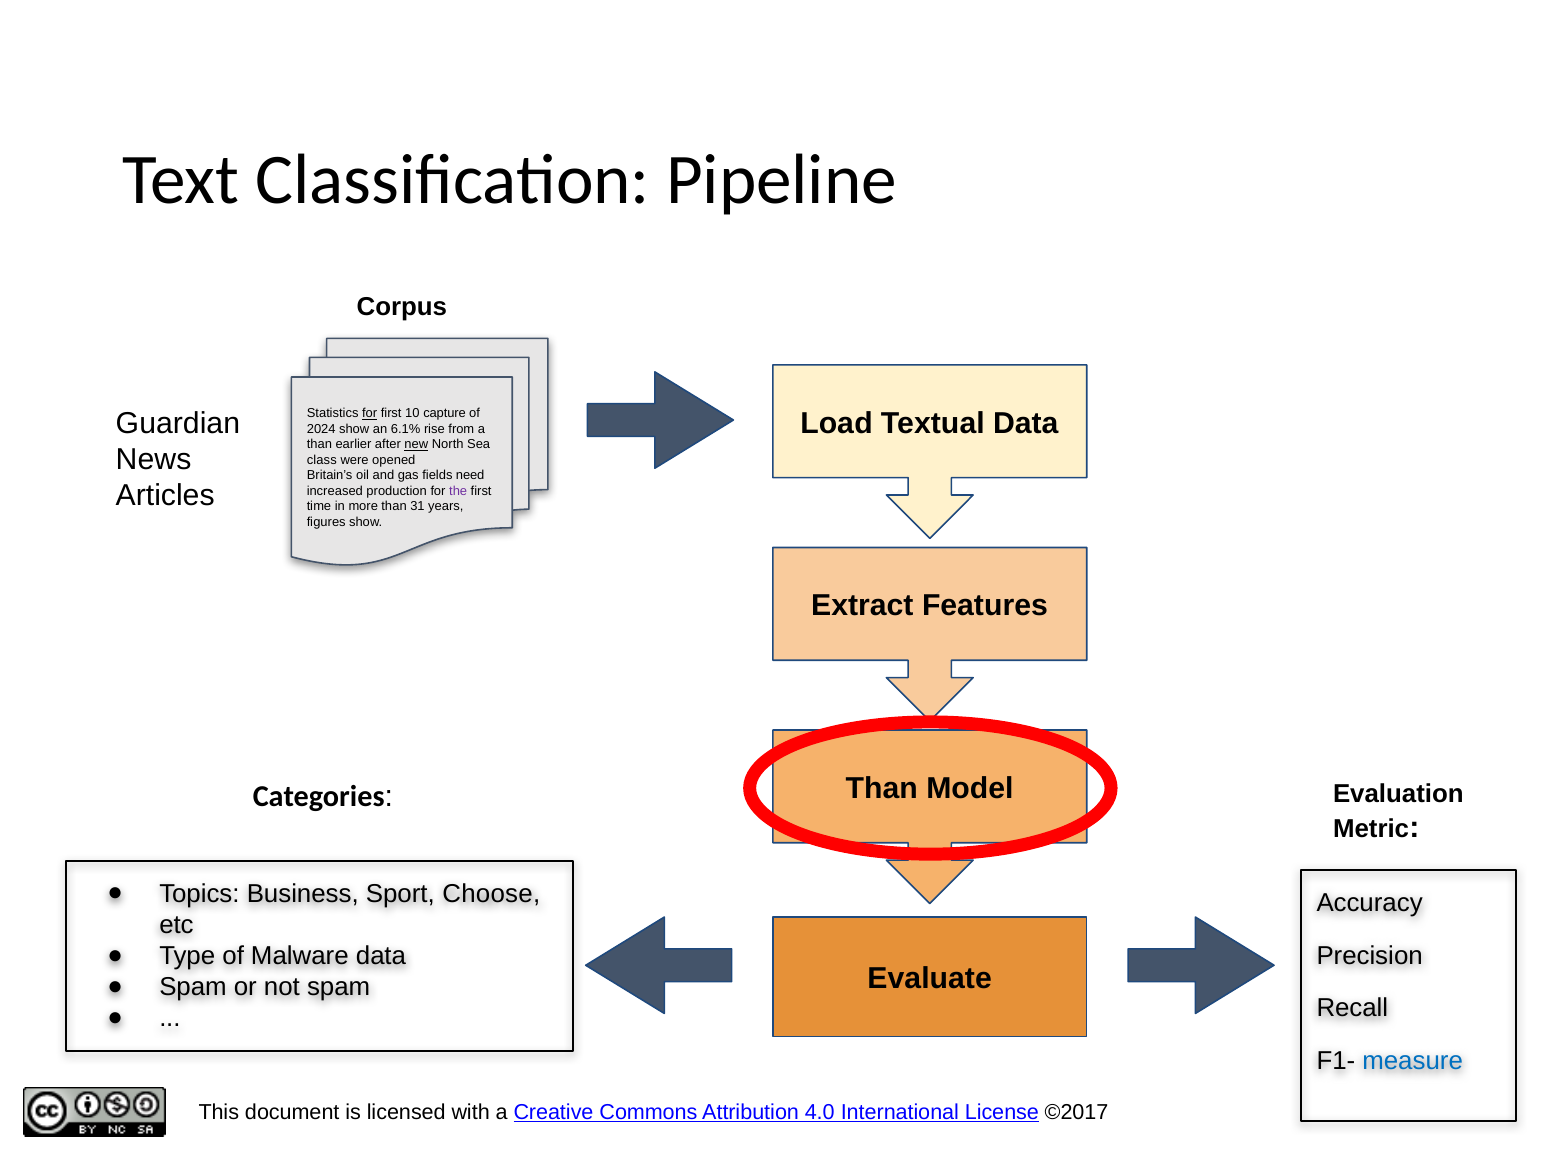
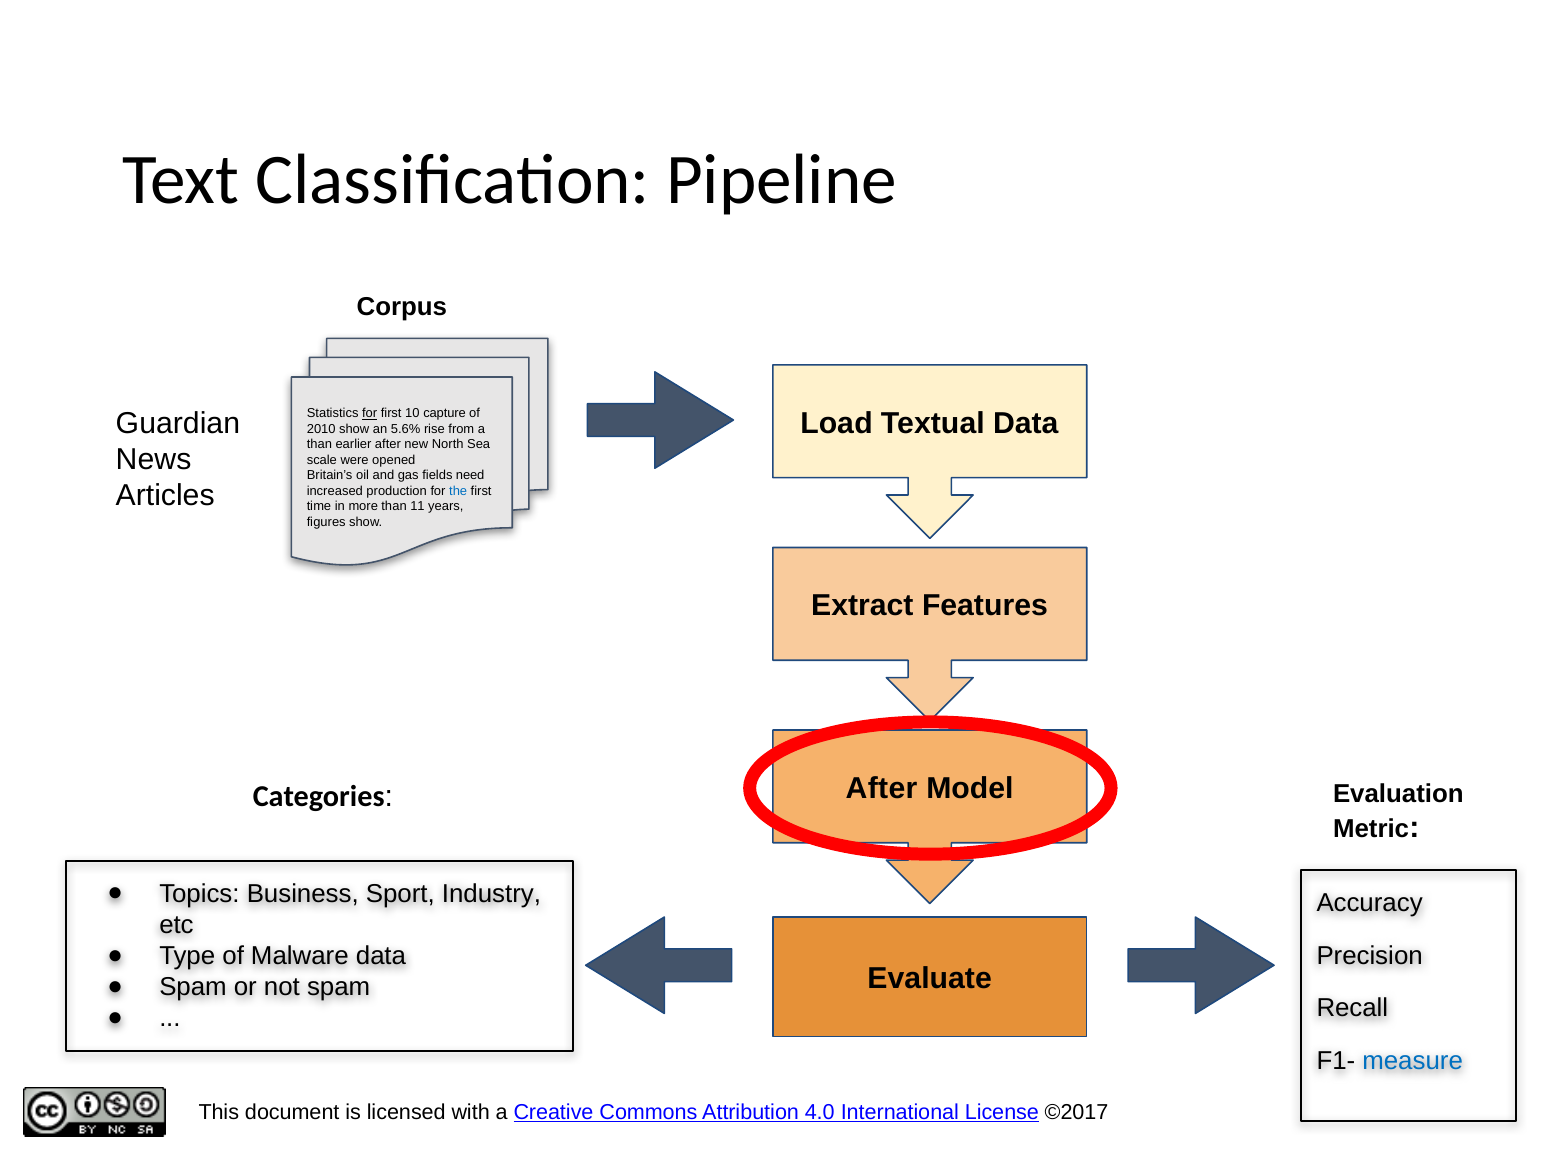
2024: 2024 -> 2010 (321, 429)
6.1%: 6.1% -> 5.6% (406, 429)
new underline: present -> none (416, 444)
class: class -> scale (322, 460)
the colour: purple -> blue (458, 491)
31: 31 -> 11 (418, 507)
Than: Than -> After (882, 788)
Choose: Choose -> Industry (491, 894)
